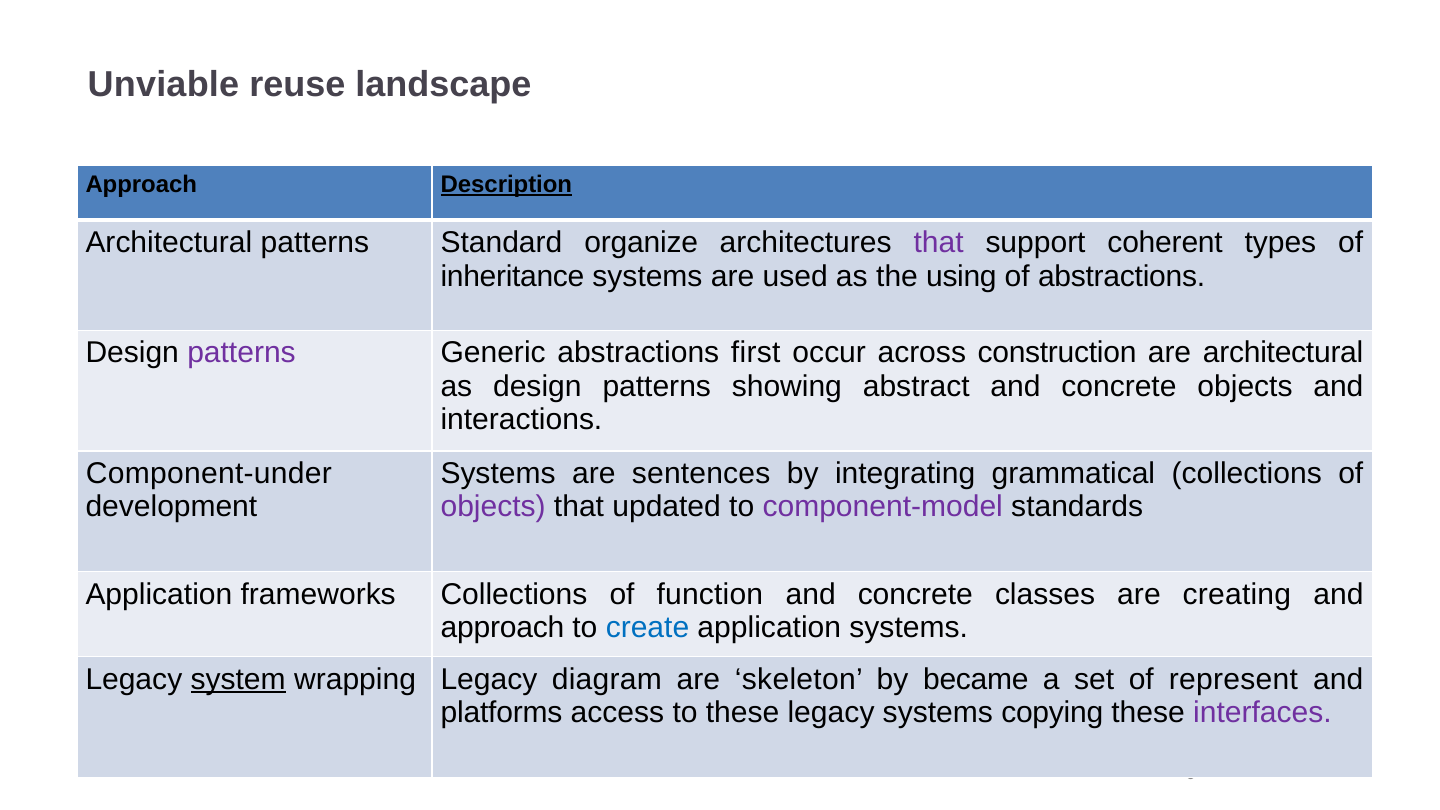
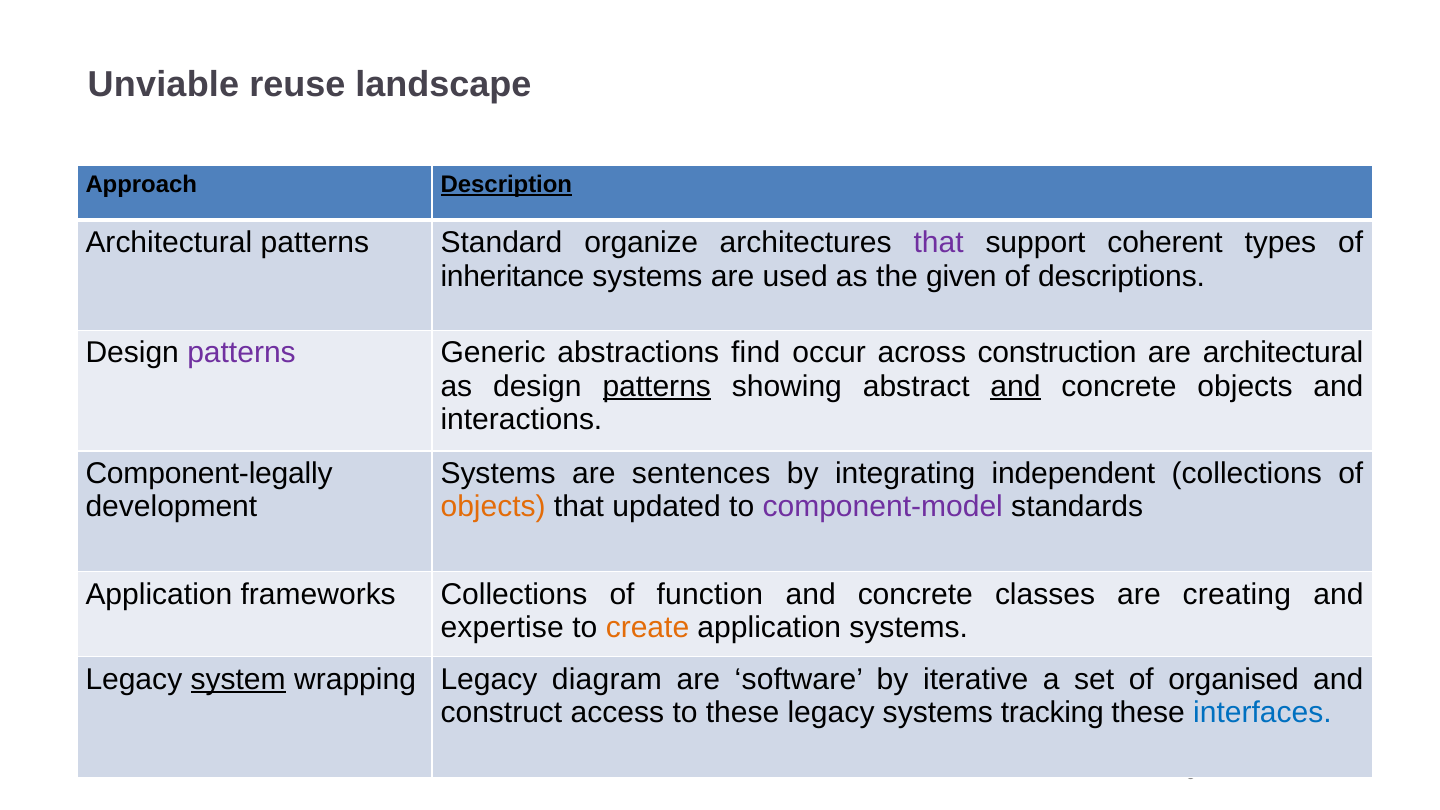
using: using -> given (961, 276)
of abstractions: abstractions -> descriptions (1122, 276)
first: first -> find (756, 353)
patterns underline: none -> present (657, 386)
and underline: none -> present (1016, 386)
Component-under: Component-under -> Component-legally (209, 474)
grammatical: grammatical -> independent (1073, 474)
objects colour: purple -> orange (493, 507)
approach: approach -> expertise (502, 628)
create colour: blue -> orange (647, 628)
skeleton: skeleton -> software (799, 679)
became: became -> iterative (976, 679)
represent: represent -> organised (1234, 679)
platforms: platforms -> construct (501, 713)
copying: copying -> tracking (1052, 713)
interfaces colour: purple -> blue (1262, 713)
